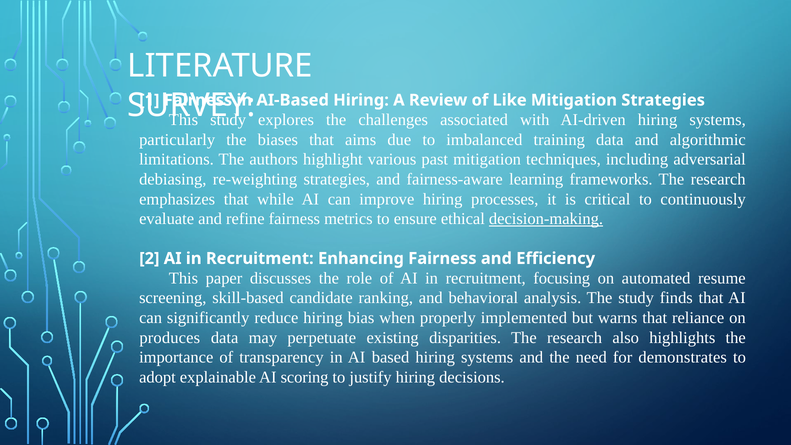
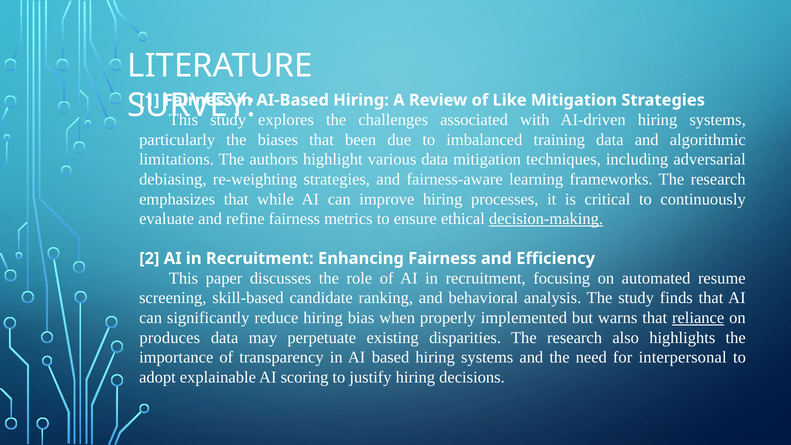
aims: aims -> been (361, 140)
various past: past -> data (435, 159)
reliance underline: none -> present (698, 318)
demonstrates: demonstrates -> interpersonal (683, 357)
